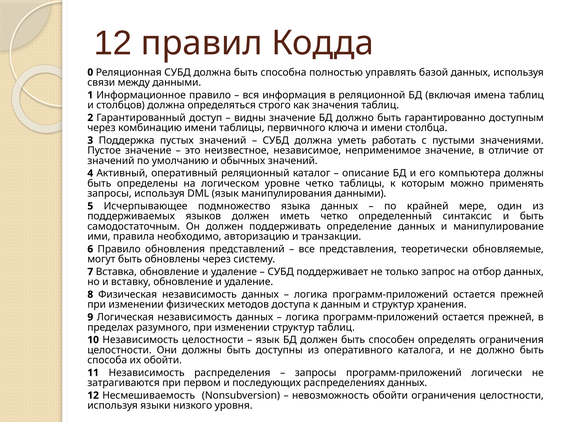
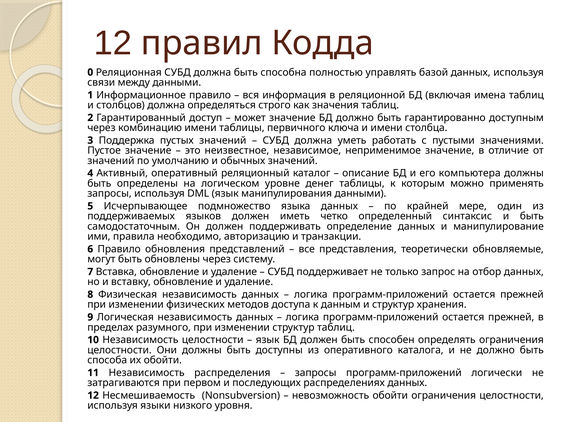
видны: видны -> может (250, 118)
уровне четко: четко -> денег (320, 183)
